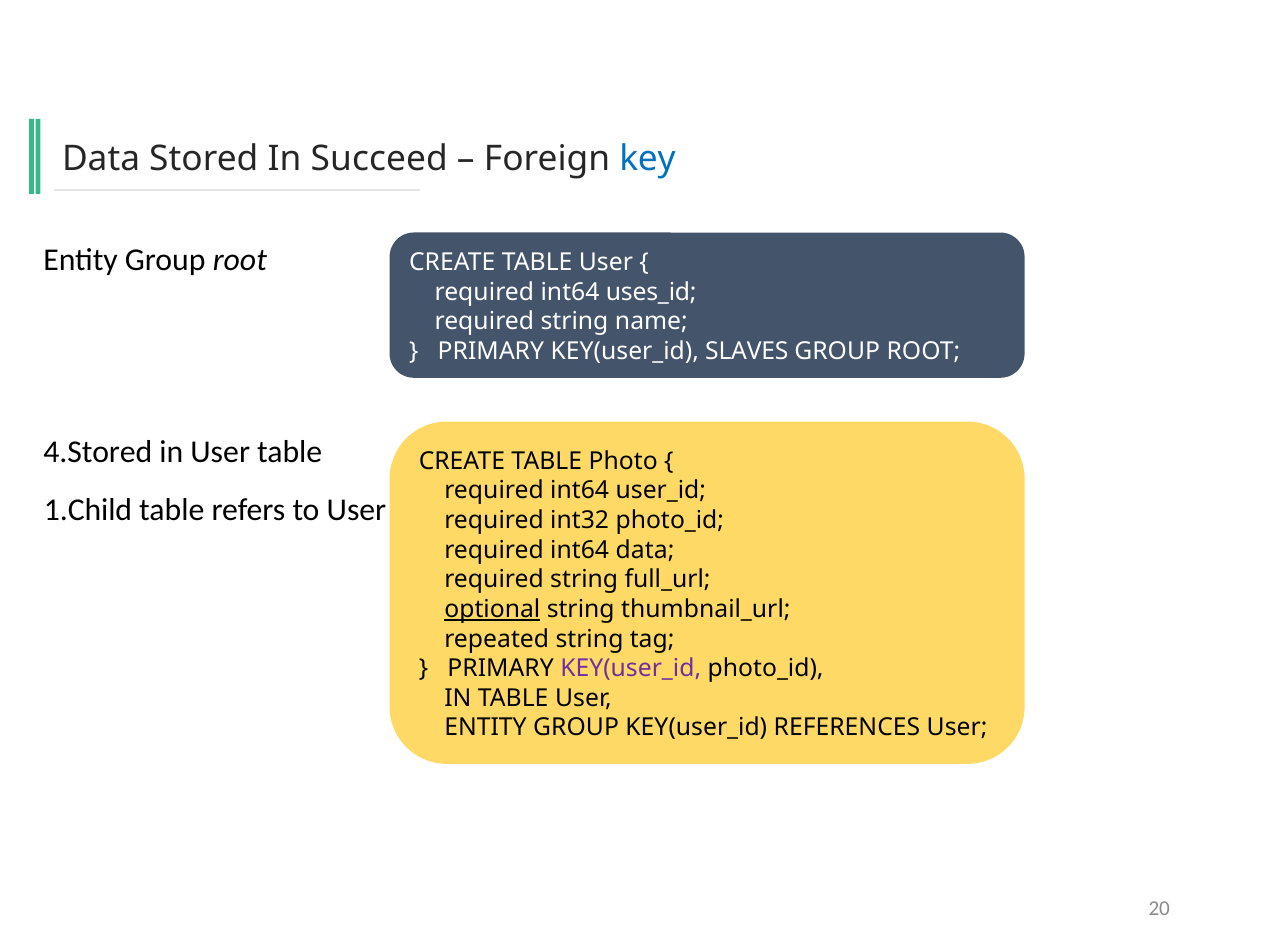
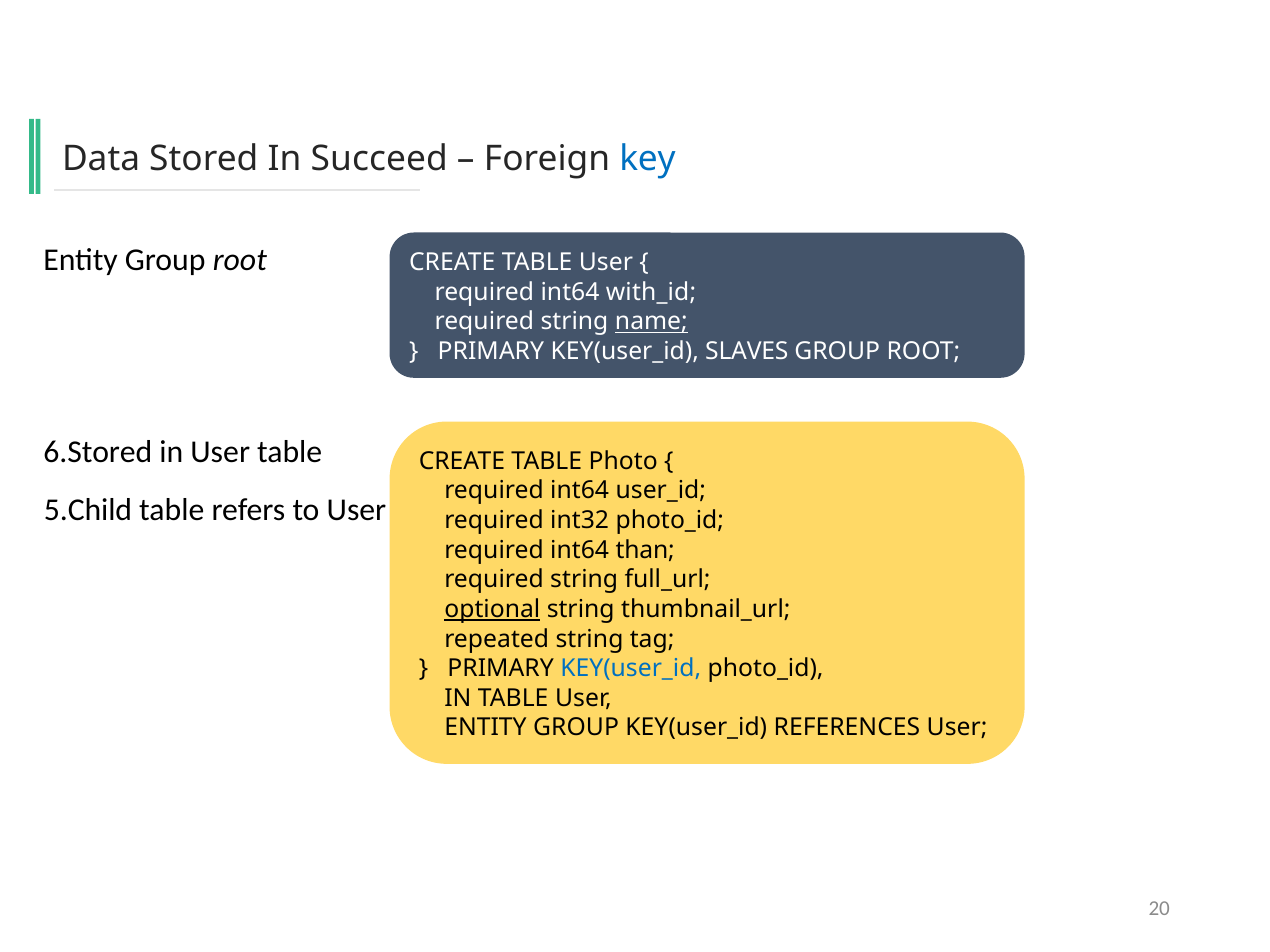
uses_id: uses_id -> with_id (651, 292)
name underline: none -> present (651, 322)
4.Stored: 4.Stored -> 6.Stored (98, 452)
1.Child: 1.Child -> 5.Child (88, 510)
int64 data: data -> than (645, 550)
KEY(user_id colour: purple -> blue (631, 669)
